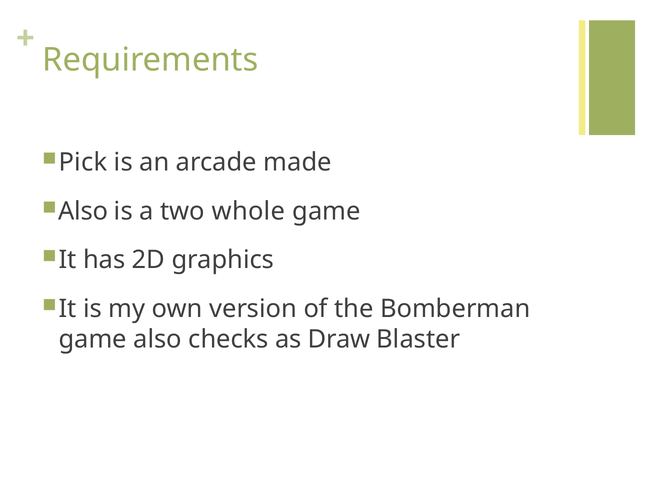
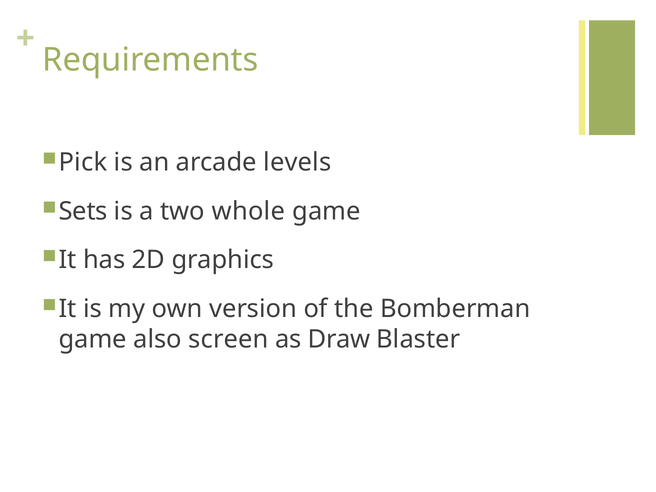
made: made -> levels (297, 162)
Also: Also -> Sets (83, 211)
checks: checks -> screen (228, 339)
